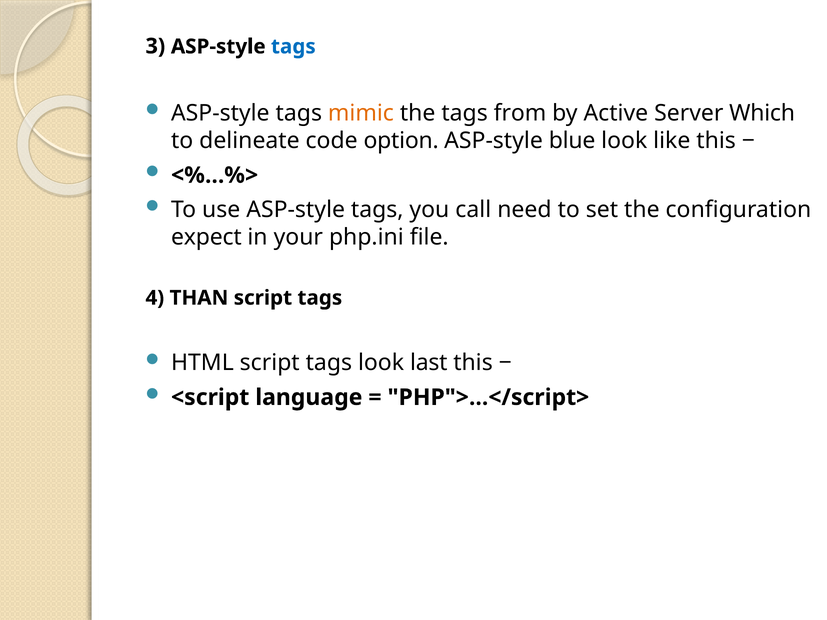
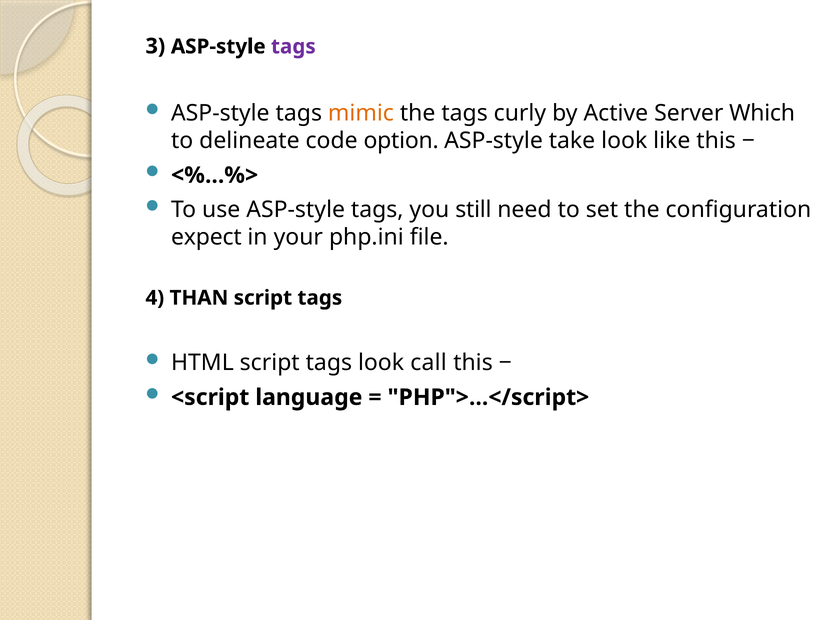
tags colour: blue -> purple (293, 47)
from: from -> curly (520, 113)
blue: blue -> take (572, 141)
call: call -> still (473, 210)
last: last -> call (429, 363)
